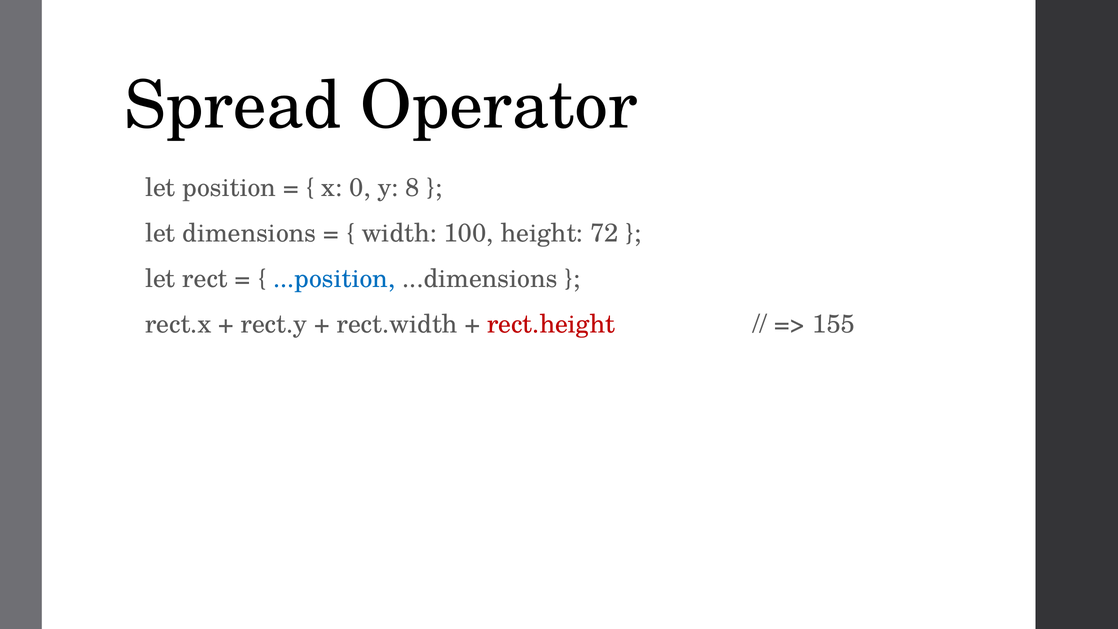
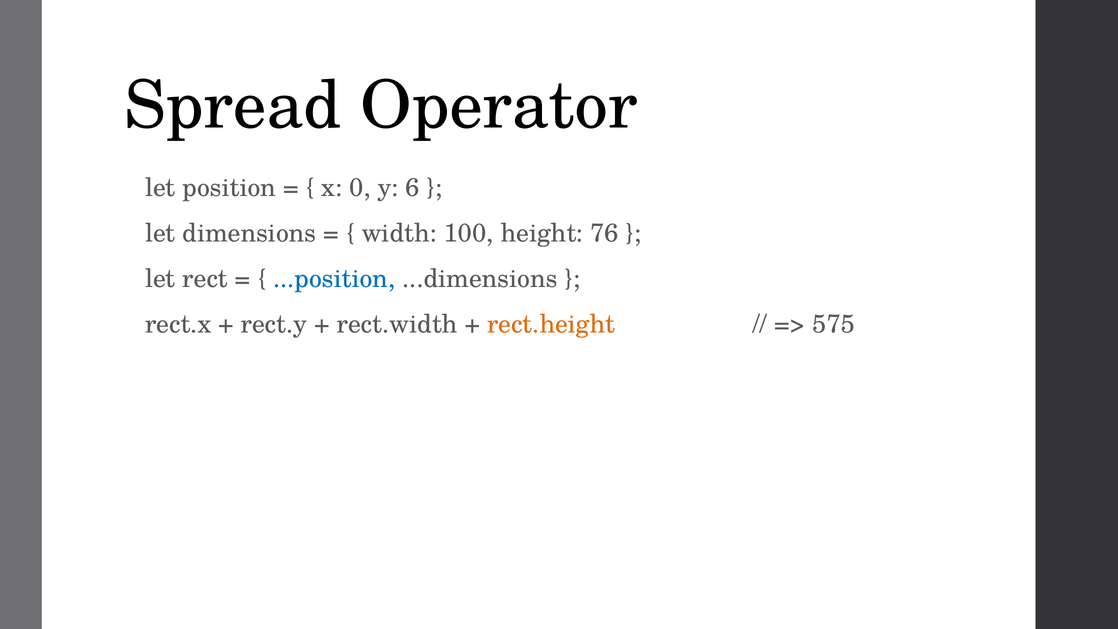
8: 8 -> 6 (413, 188)
72: 72 -> 76 (604, 233)
rect.height colour: red -> orange (551, 324)
155: 155 -> 575 (834, 324)
